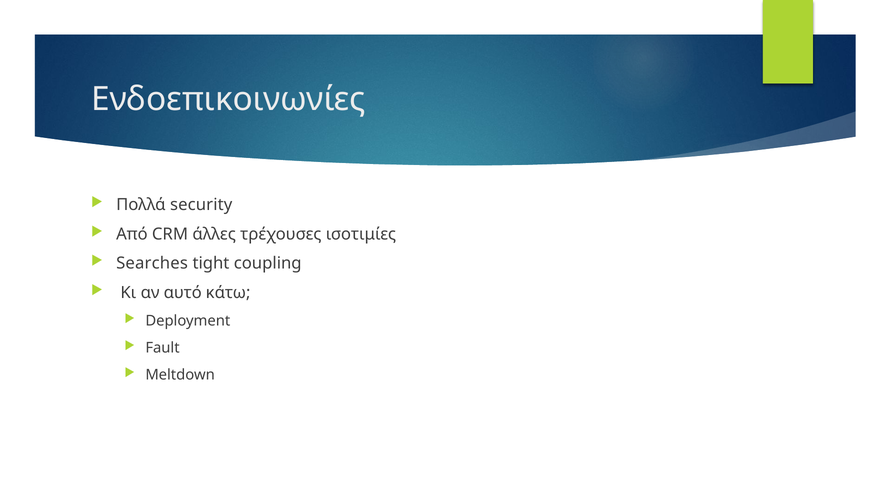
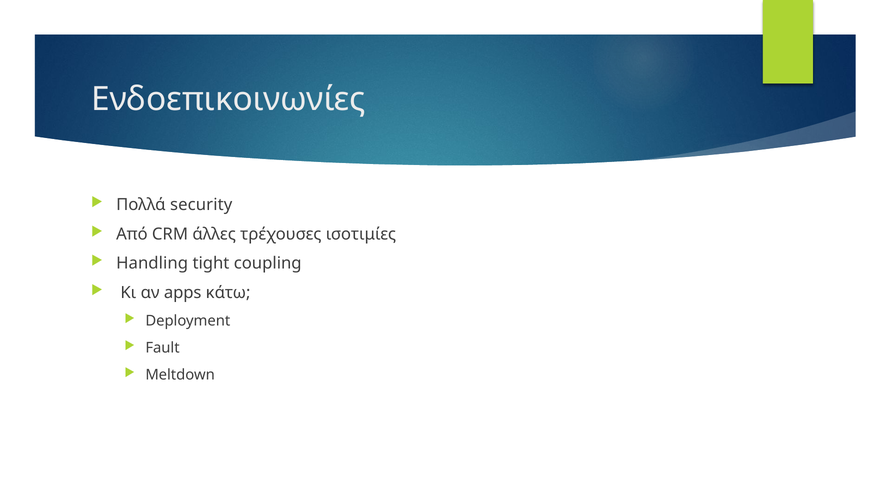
Searches: Searches -> Handling (152, 263)
αυτό: αυτό -> apps (183, 293)
